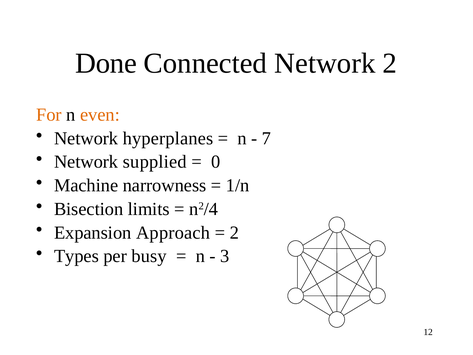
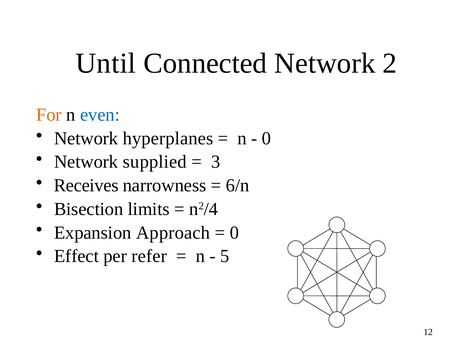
Done: Done -> Until (106, 63)
even colour: orange -> blue (100, 115)
7: 7 -> 0 (267, 138)
0: 0 -> 3 (216, 162)
Machine: Machine -> Receives (86, 185)
1/n: 1/n -> 6/n (238, 185)
2: 2 -> 0 (234, 232)
Types: Types -> Effect (76, 256)
busy: busy -> refer (149, 256)
3: 3 -> 5 (225, 256)
